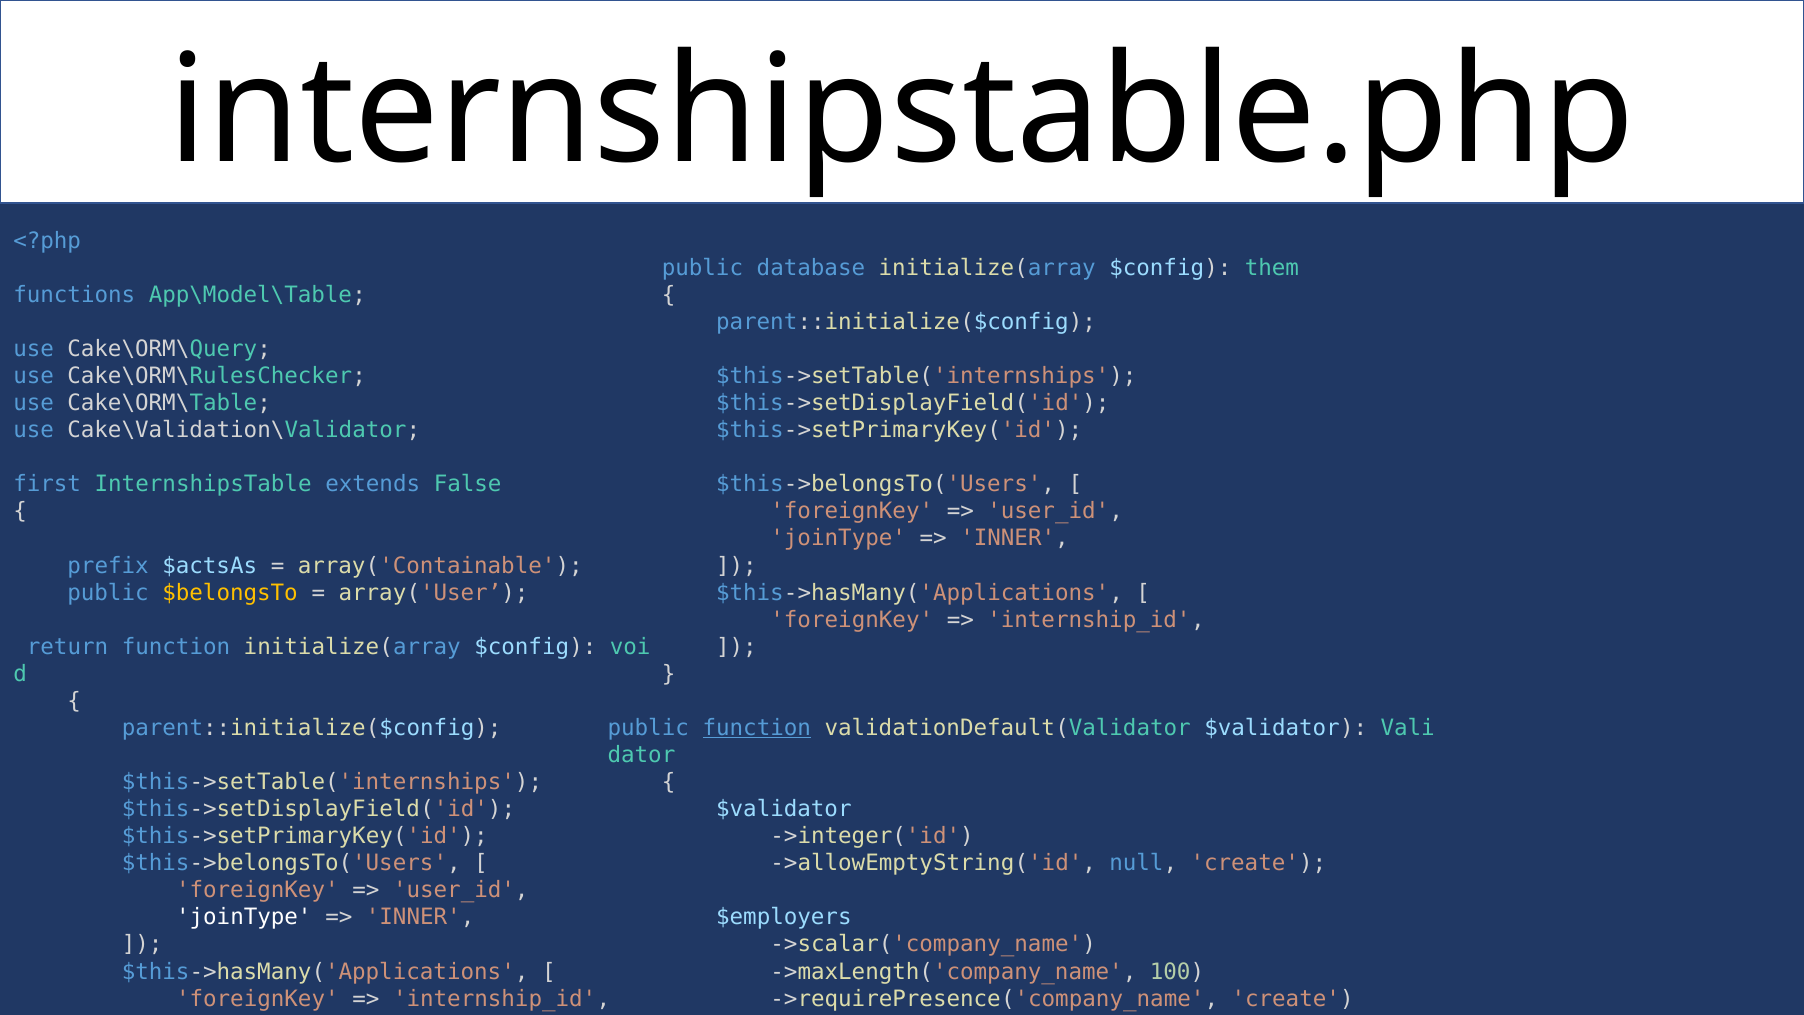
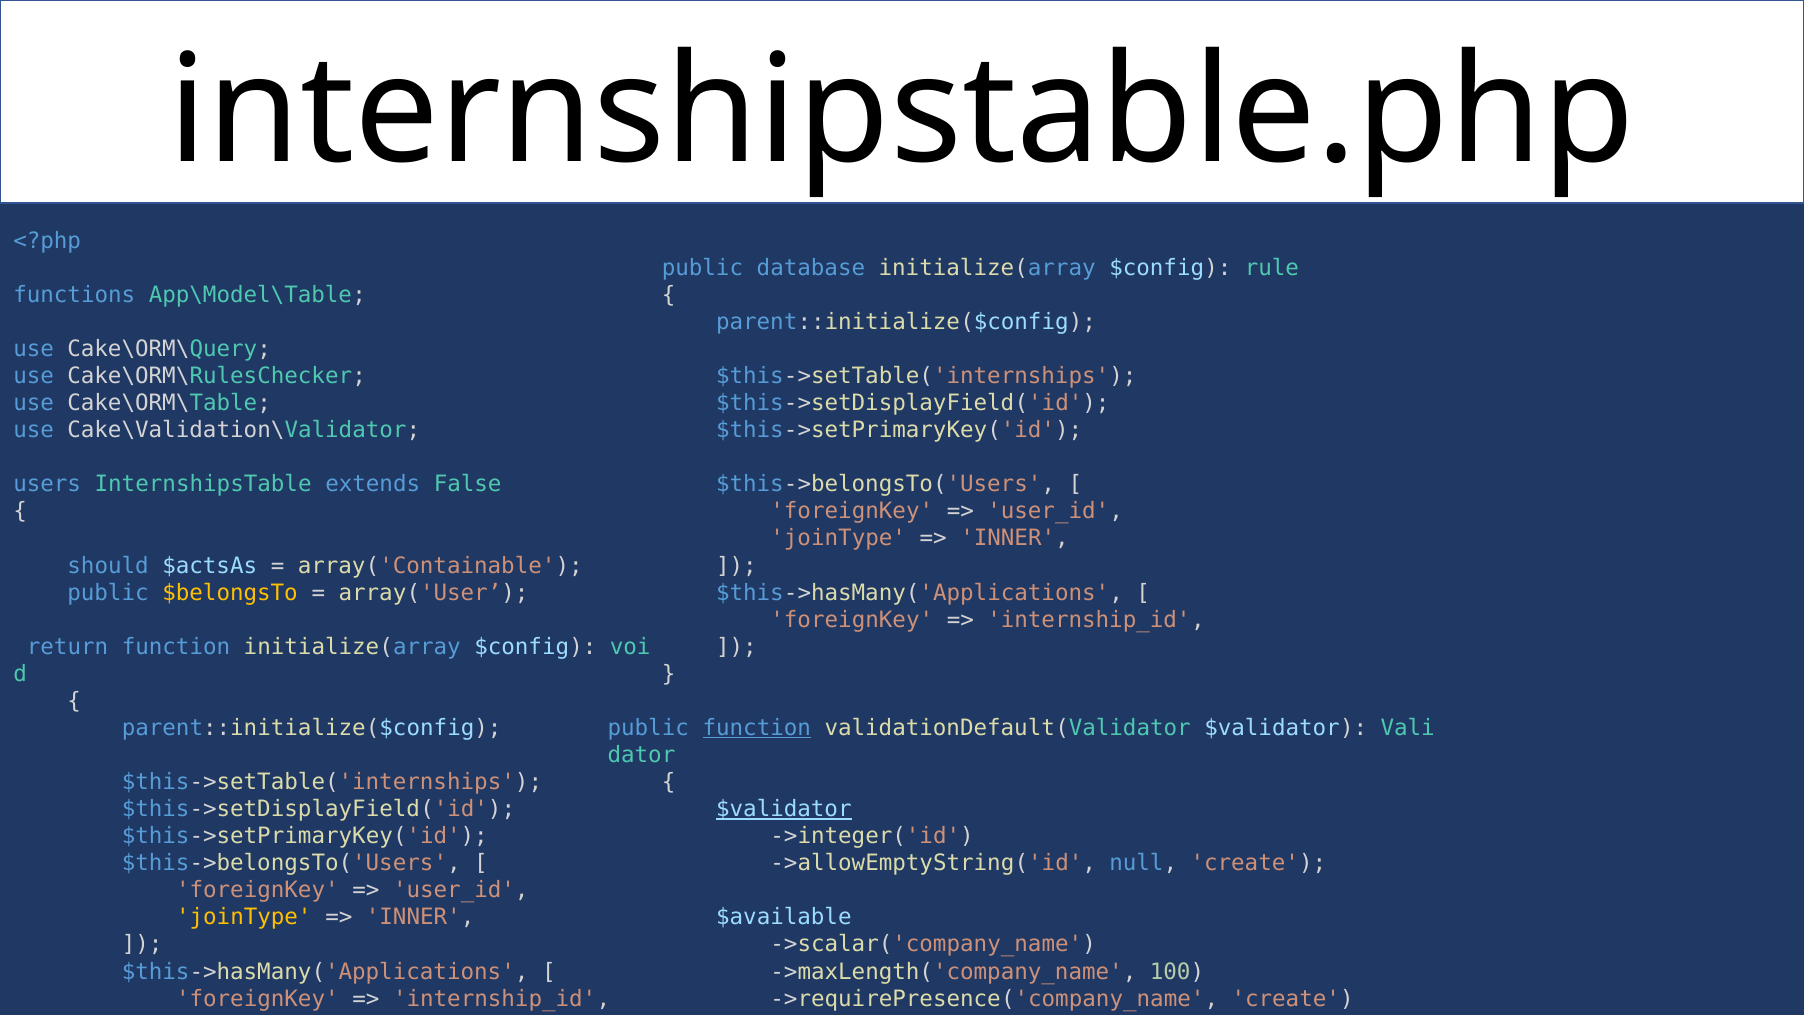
them: them -> rule (1272, 268)
first: first -> users (47, 484)
prefix: prefix -> should (108, 565)
$validator underline: none -> present (784, 809)
joinType colour: white -> yellow (244, 917)
$employers: $employers -> $available (784, 917)
